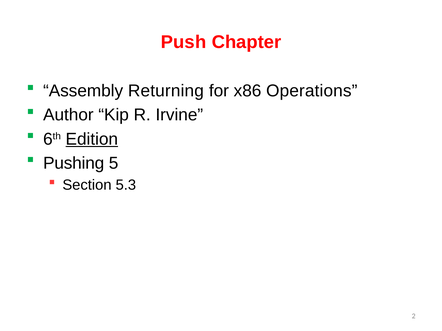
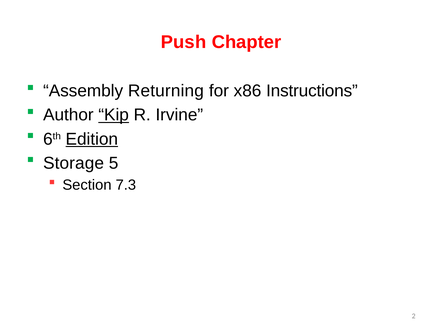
Operations: Operations -> Instructions (312, 91)
Kip underline: none -> present (114, 115)
Pushing: Pushing -> Storage (74, 163)
5.3: 5.3 -> 7.3 (126, 185)
